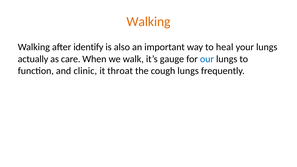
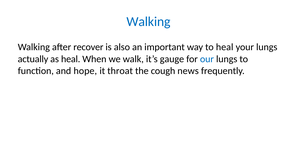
Walking colour: orange -> blue (149, 22)
identify: identify -> recover (88, 47)
as care: care -> heal (71, 59)
clinic: clinic -> hope (85, 71)
cough lungs: lungs -> news (188, 71)
